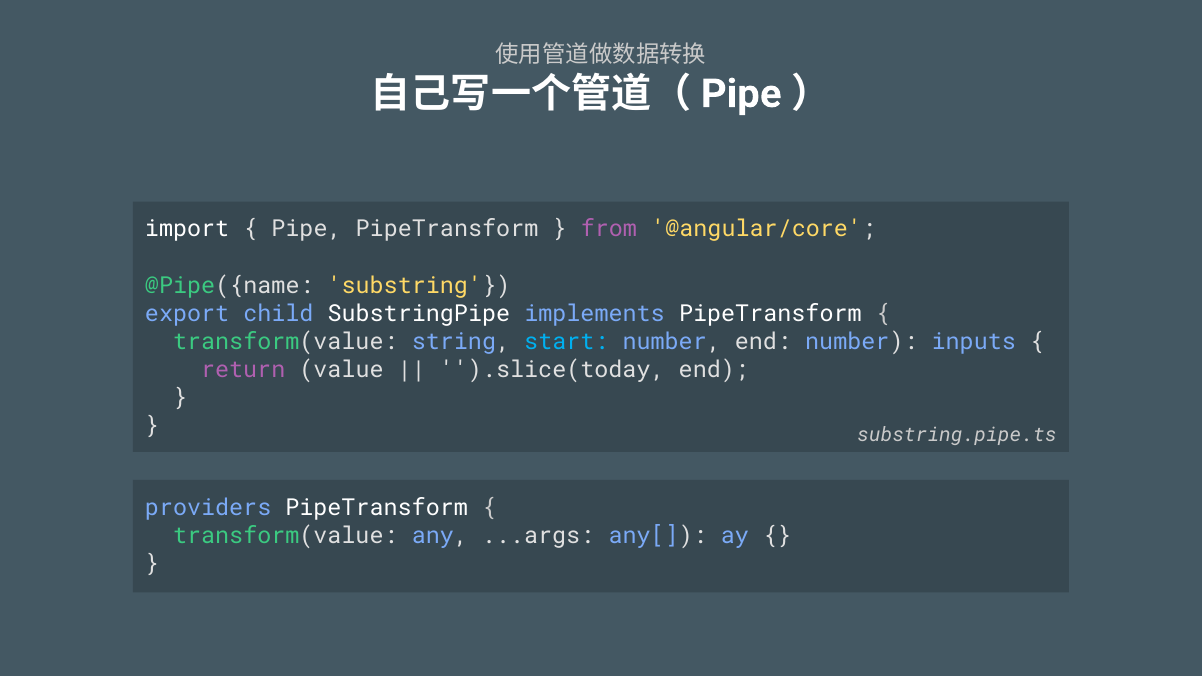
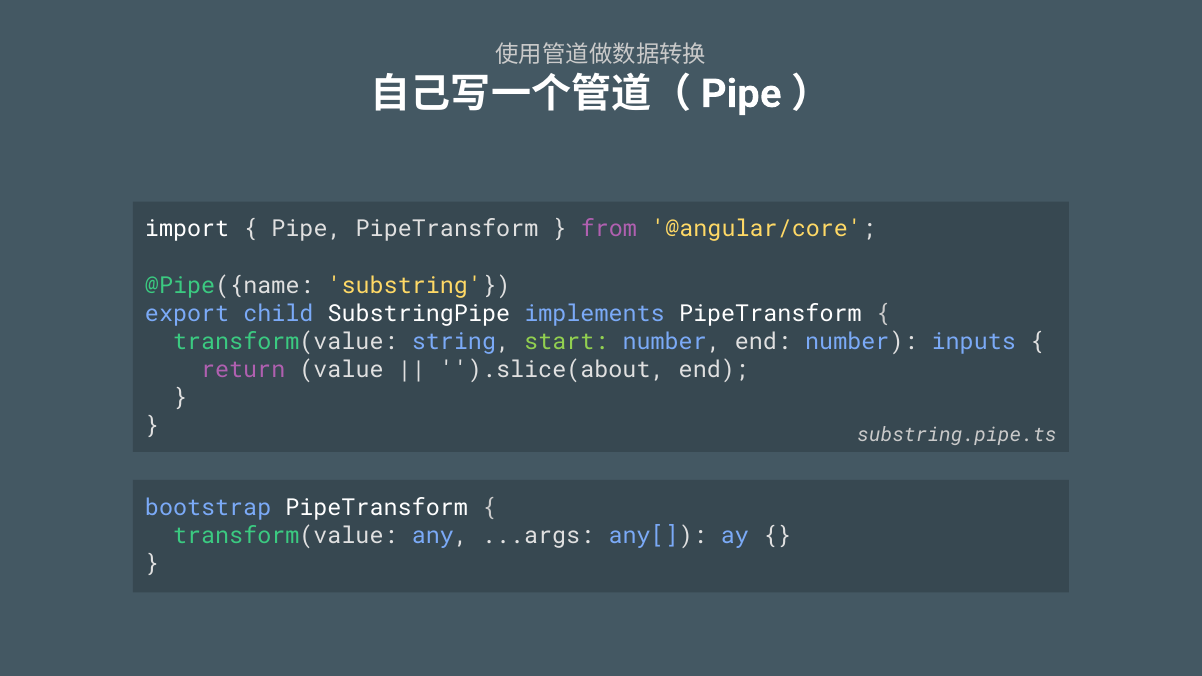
start colour: light blue -> light green (566, 342)
).slice(today: ).slice(today -> ).slice(about (552, 370)
providers: providers -> bootstrap (208, 508)
